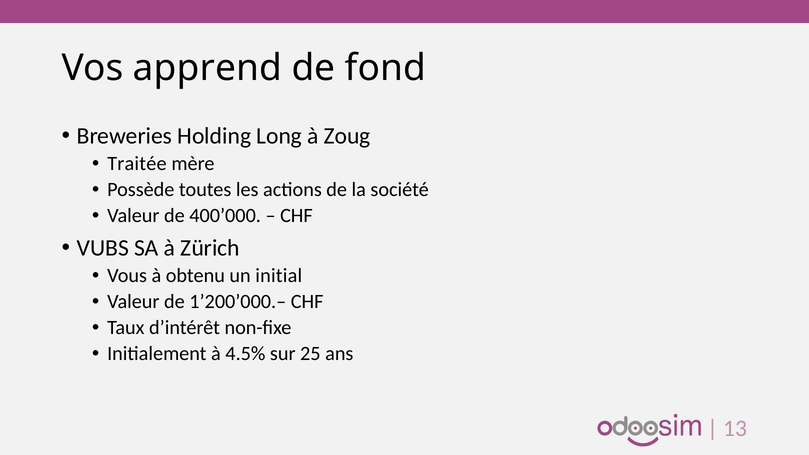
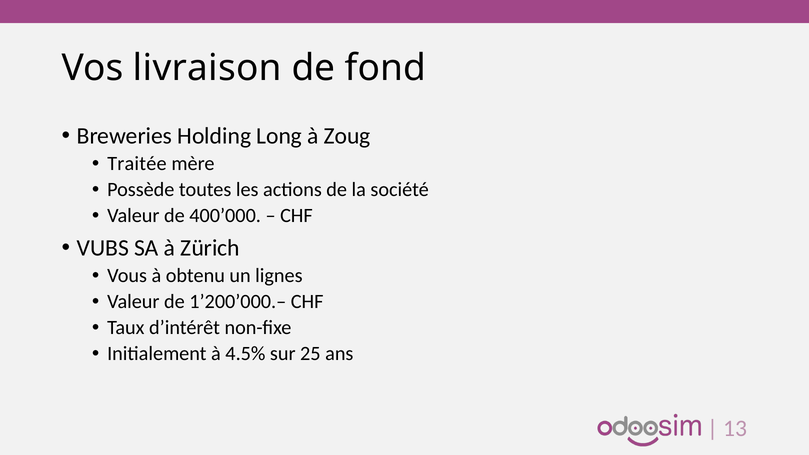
apprend: apprend -> livraison (207, 68)
initial: initial -> lignes (279, 276)
